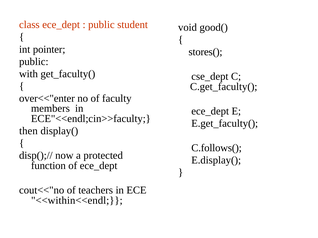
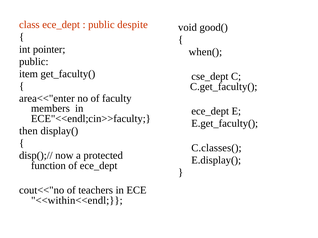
student: student -> despite (133, 25)
stores(: stores( -> when( (205, 52)
with: with -> item (28, 74)
over<<"enter: over<<"enter -> area<<"enter (47, 99)
C.follows(: C.follows( -> C.classes( (216, 148)
